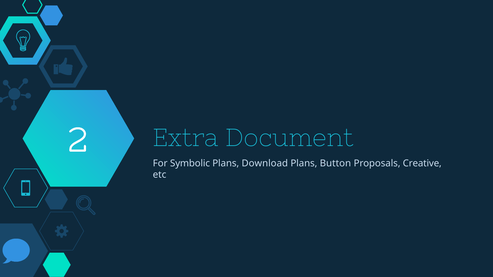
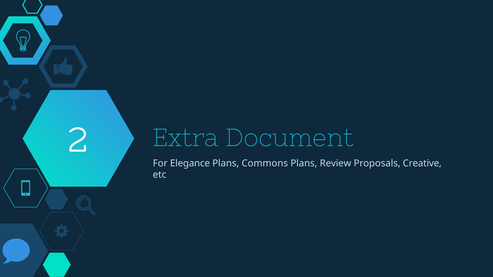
Symbolic: Symbolic -> Elegance (190, 163)
Download: Download -> Commons (265, 163)
Button: Button -> Review (336, 163)
